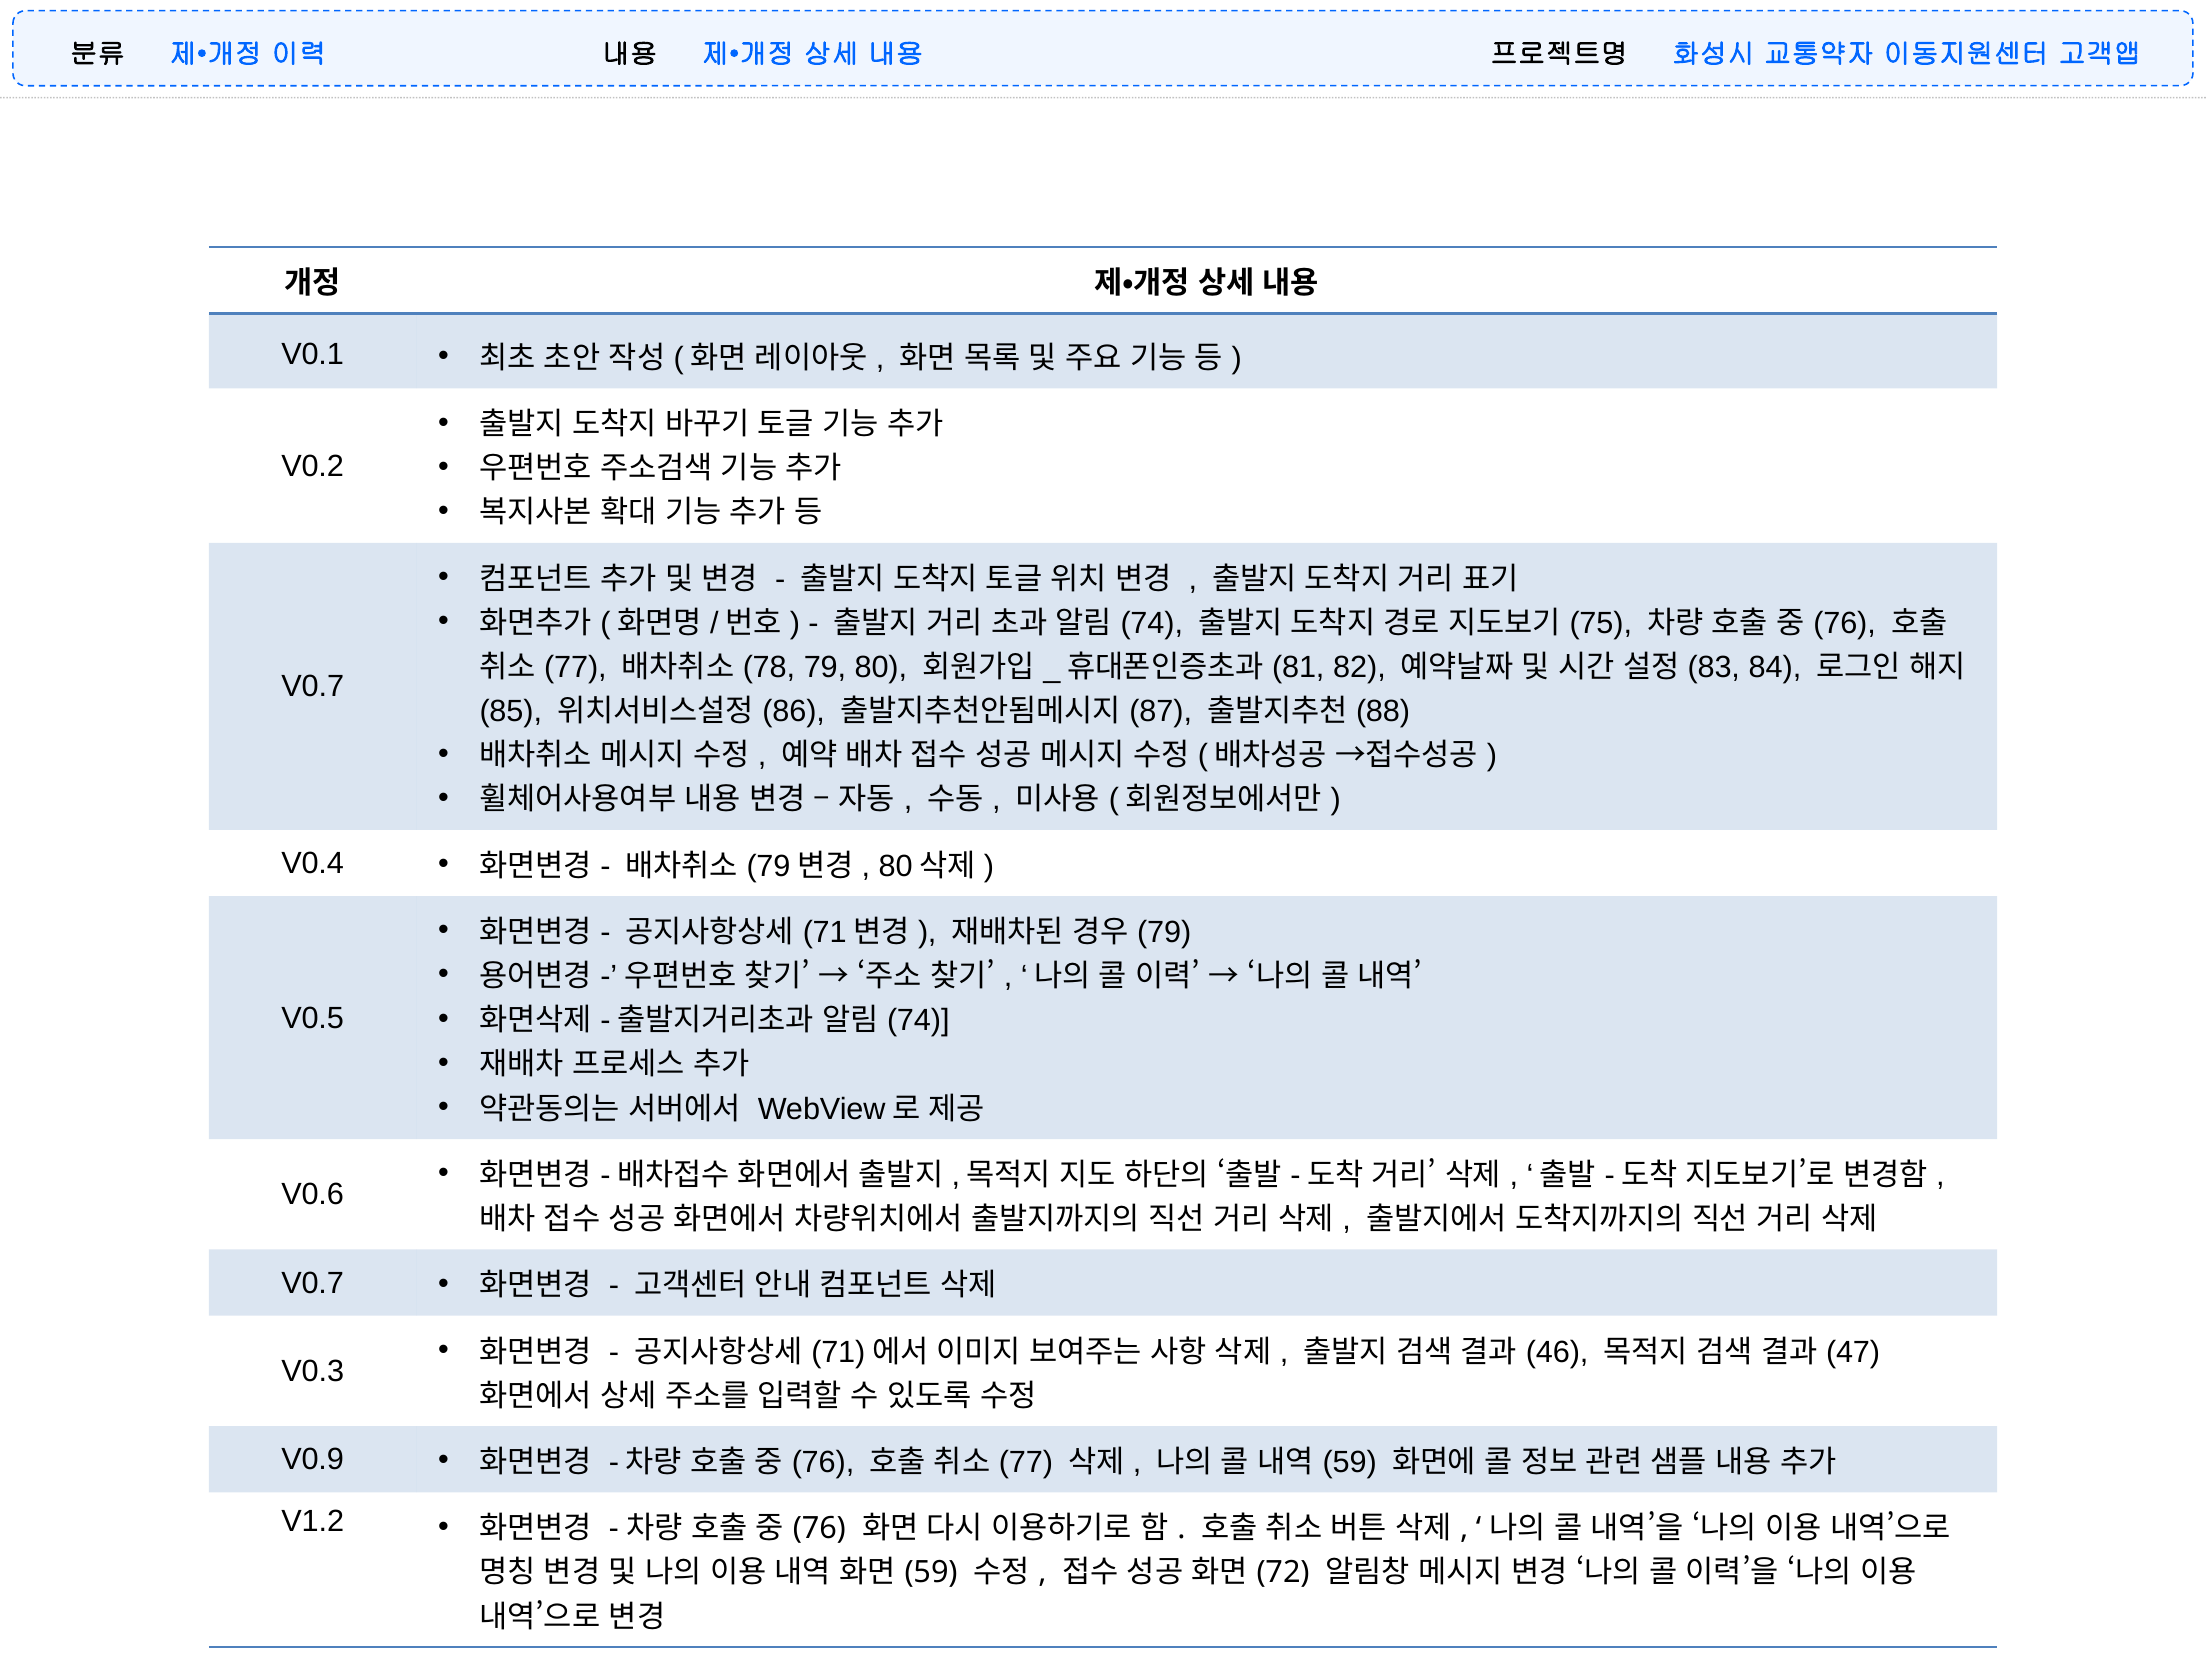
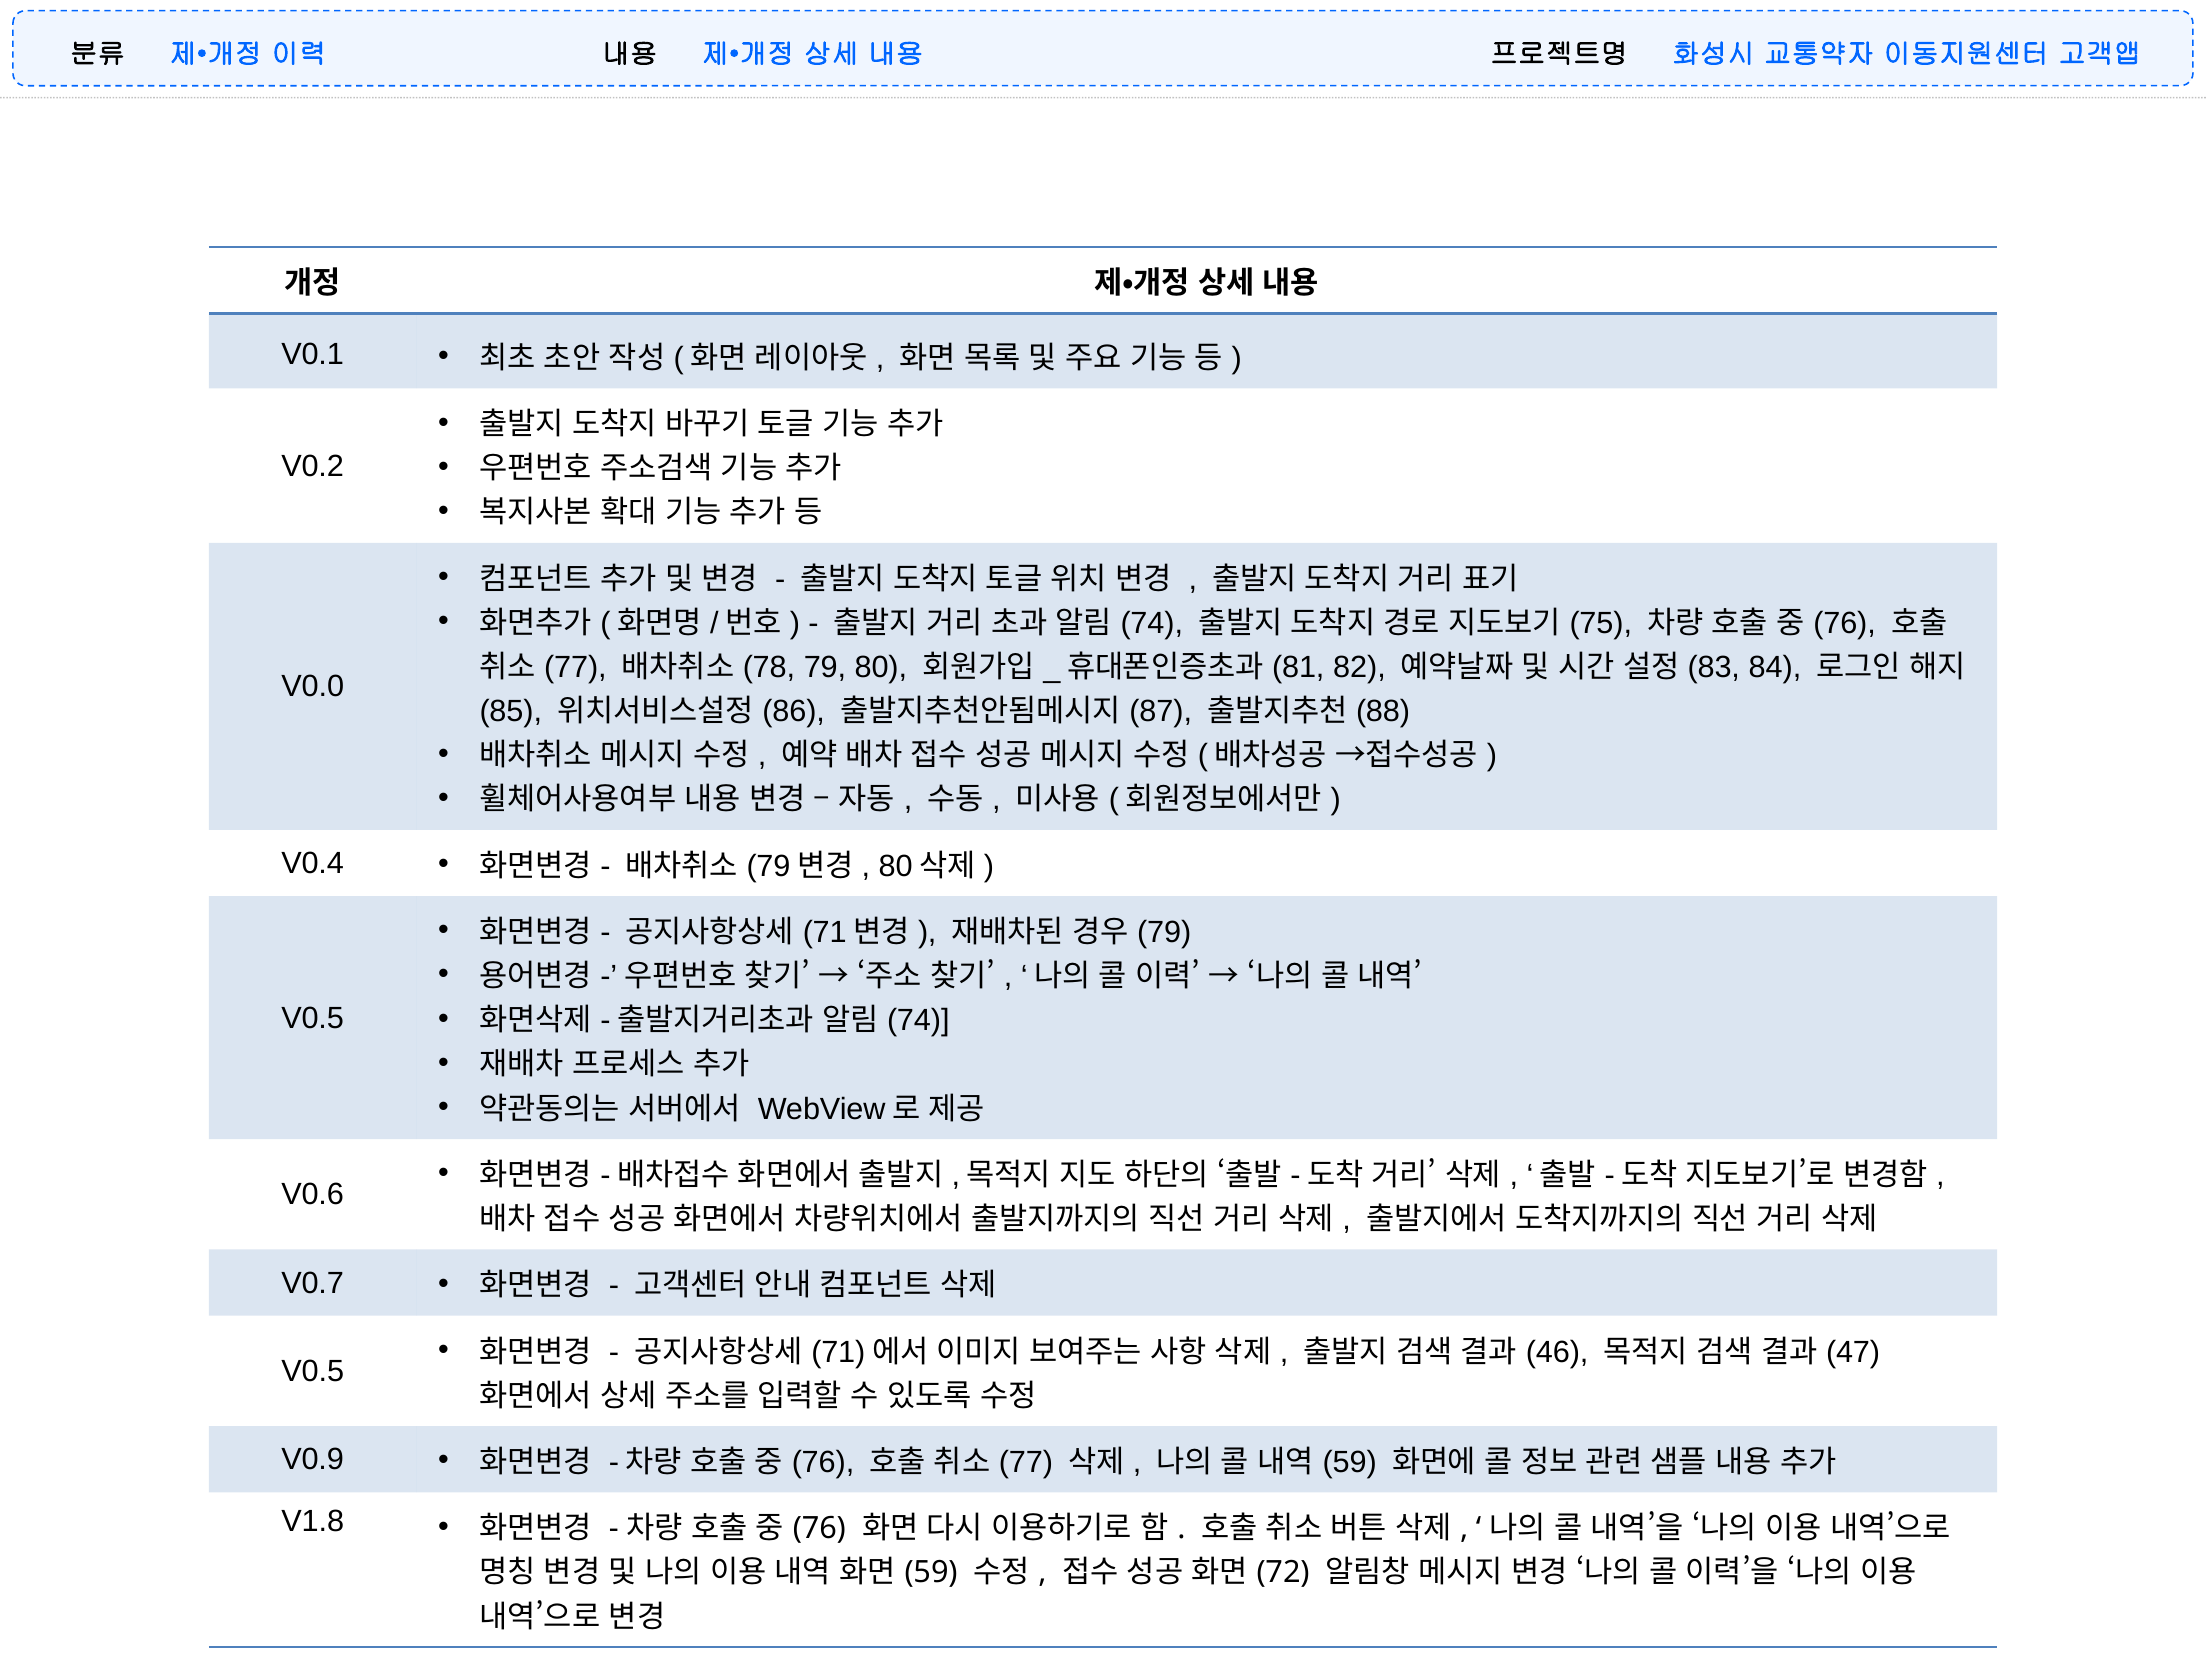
V0.7: V0.7 -> V0.0 (313, 687)
V0.3: V0.3 -> V0.5 (313, 1371)
V1.2: V1.2 -> V1.8 (313, 1521)
